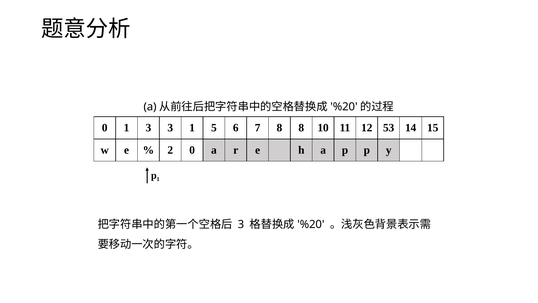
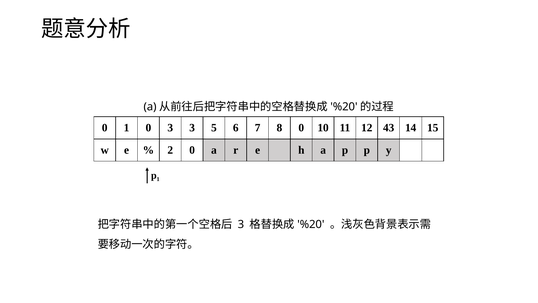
0 1 3: 3 -> 0 (148, 128)
3 1: 1 -> 3 (192, 128)
8 8: 8 -> 0 (301, 128)
53: 53 -> 43 (389, 128)
